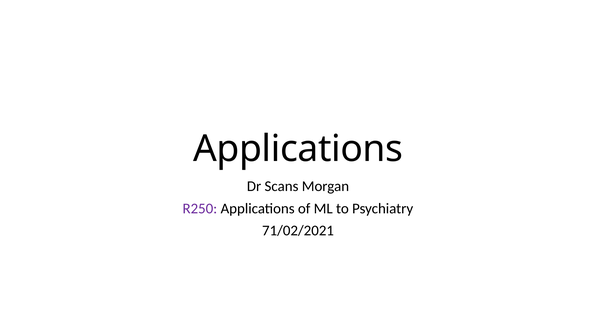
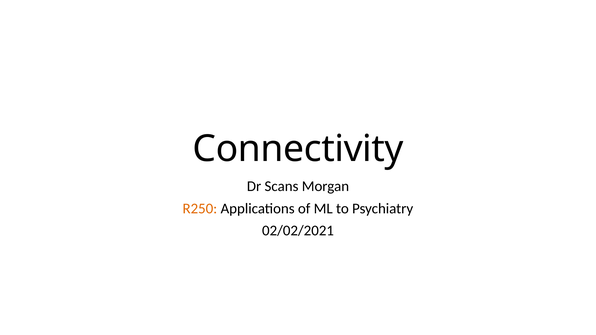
Applications: Applications -> Connectivity (298, 149)
R250 colour: purple -> orange (200, 209)
71/02/2021: 71/02/2021 -> 02/02/2021 (298, 231)
